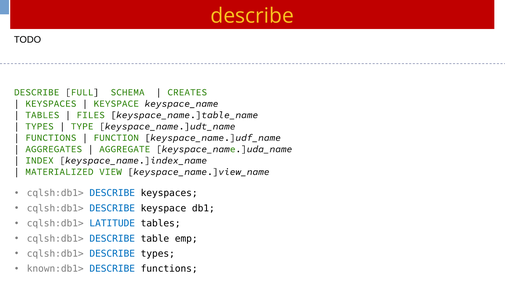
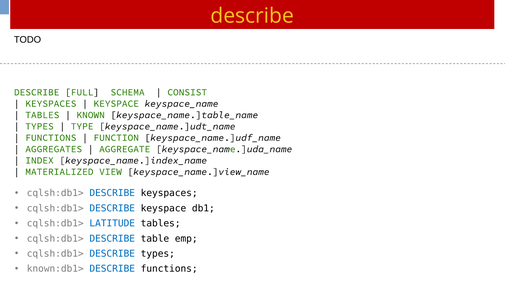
CREATES: CREATES -> CONSIST (187, 92)
FILES: FILES -> KNOWN (91, 115)
